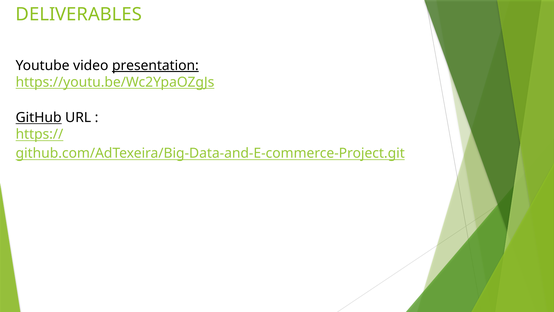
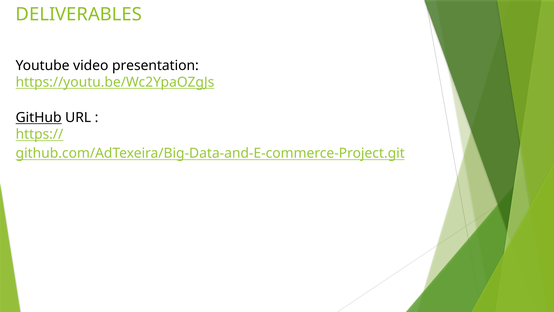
presentation underline: present -> none (155, 65)
